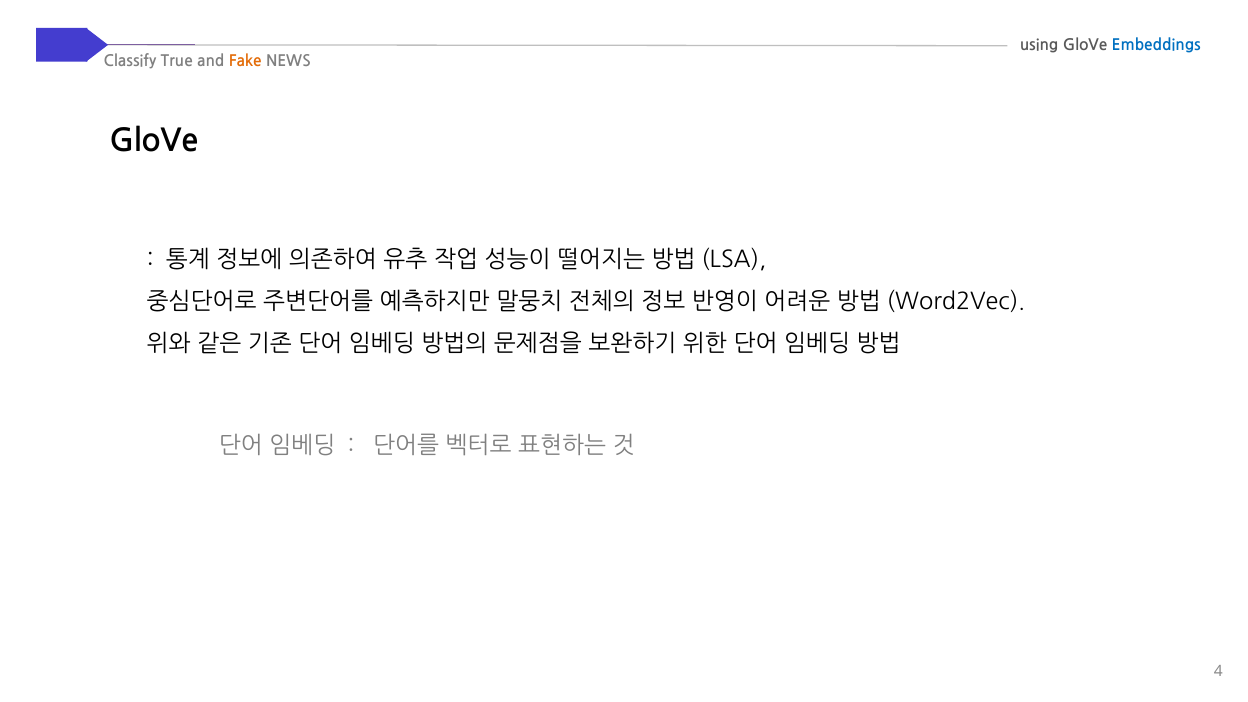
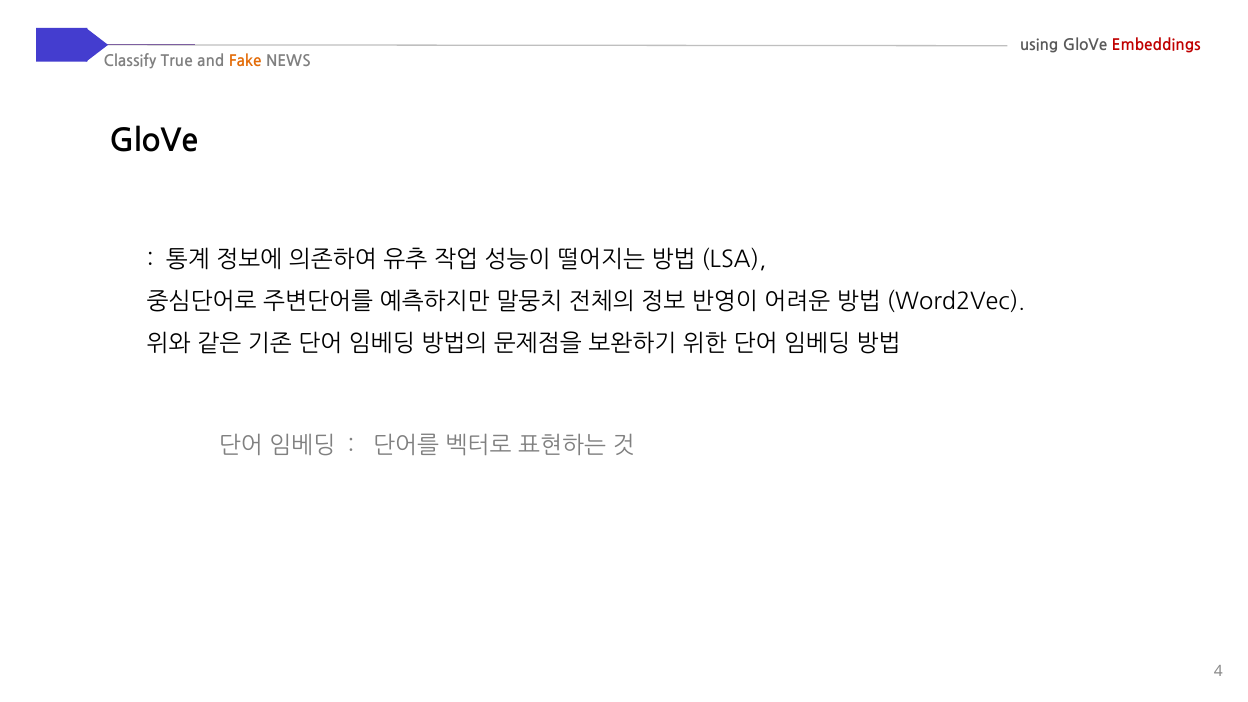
Embeddings colour: blue -> red (1156, 45)
